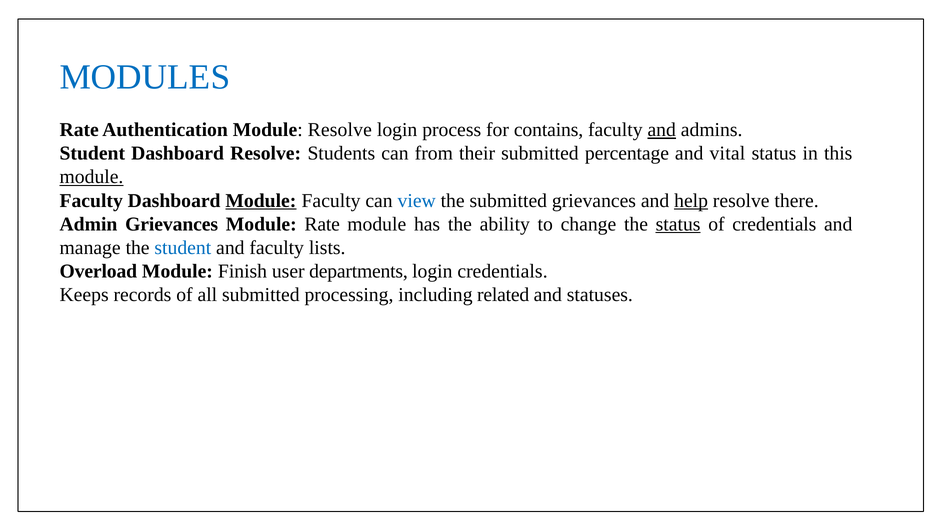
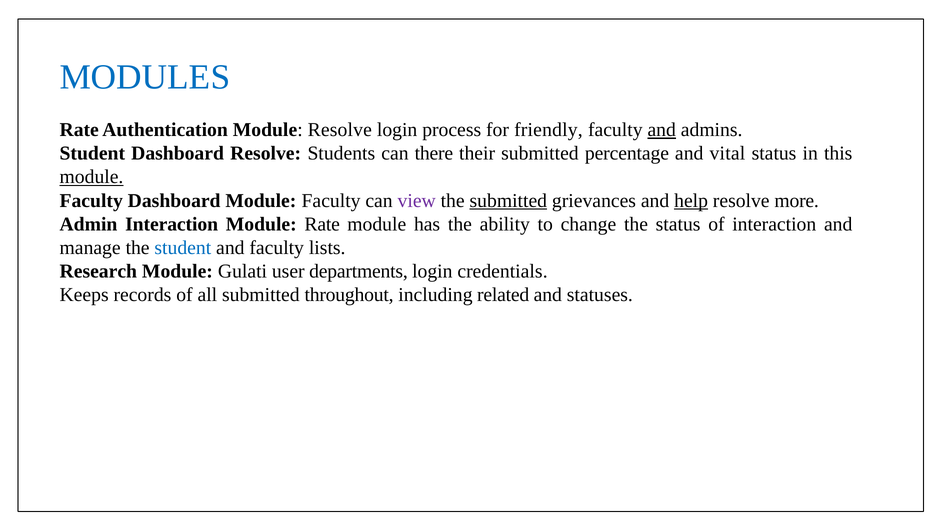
contains: contains -> friendly (548, 130)
from: from -> there (434, 153)
Module underline: present -> none (261, 201)
view colour: blue -> purple (417, 201)
submitted underline: none -> present (508, 201)
there: there -> more (797, 201)
Admin Grievances: Grievances -> Interaction (172, 224)
status underline: present -> none (678, 224)
of credentials: credentials -> interaction (774, 224)
Overload: Overload -> Research (98, 271)
Finish: Finish -> Gulati (243, 271)
processing: processing -> throughout (349, 295)
